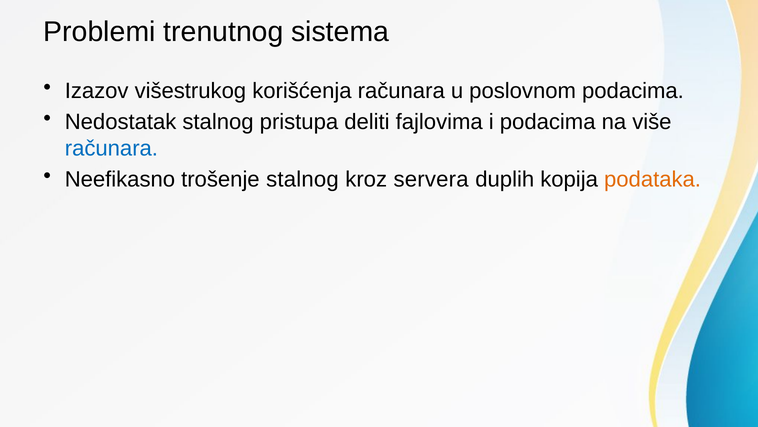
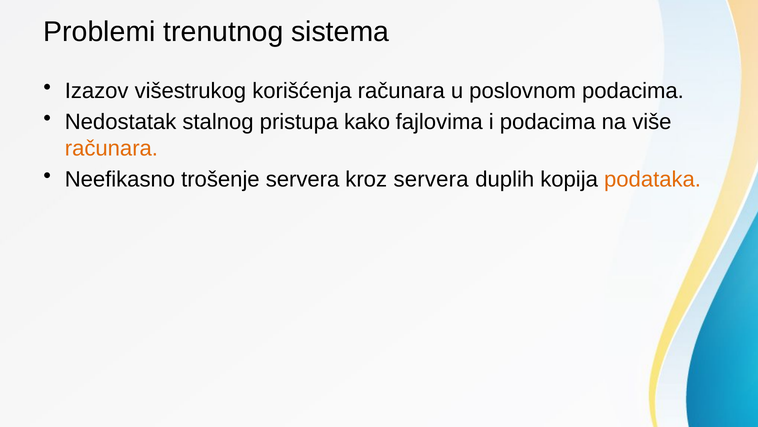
deliti: deliti -> kako (367, 122)
računara colour: blue -> orange (111, 148)
trošenje stalnog: stalnog -> servera (303, 179)
